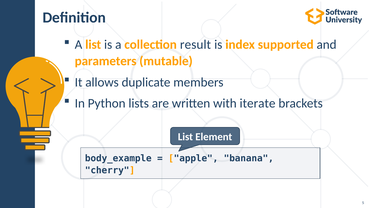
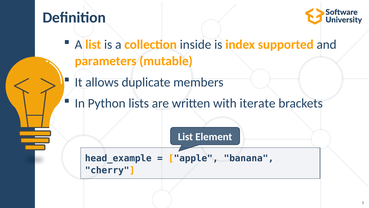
result: result -> inside (196, 45)
body_example: body_example -> head_example (118, 158)
